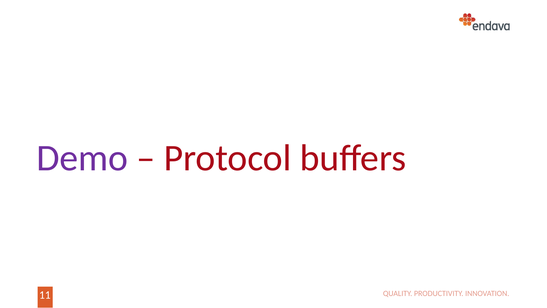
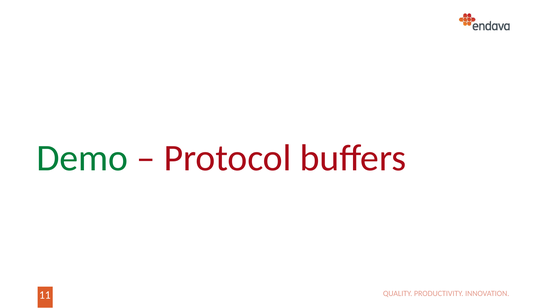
Demo colour: purple -> green (82, 158)
